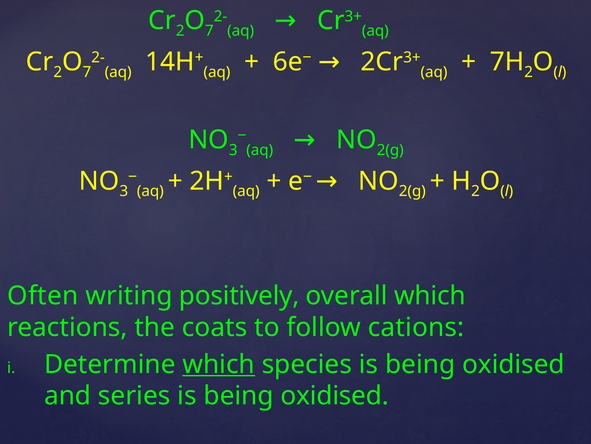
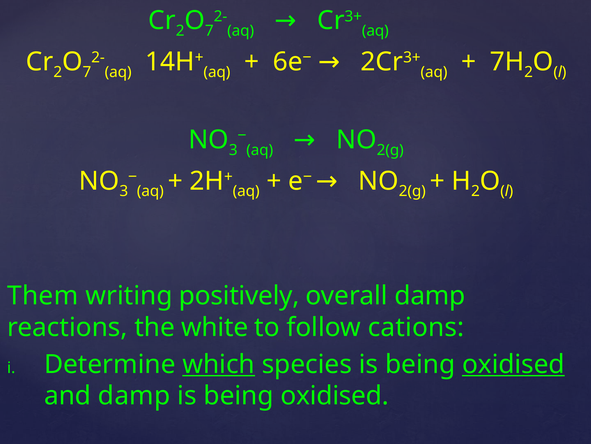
Often: Often -> Them (43, 295)
overall which: which -> damp (430, 295)
coats: coats -> white (215, 327)
oxidised underline: none -> present (513, 364)
and series: series -> damp (134, 395)
